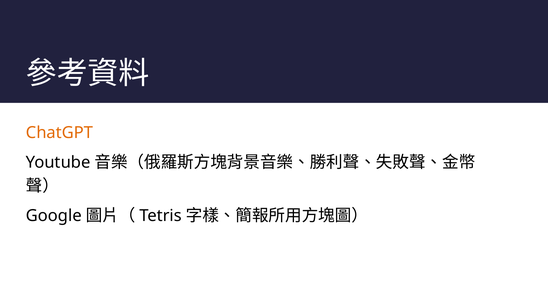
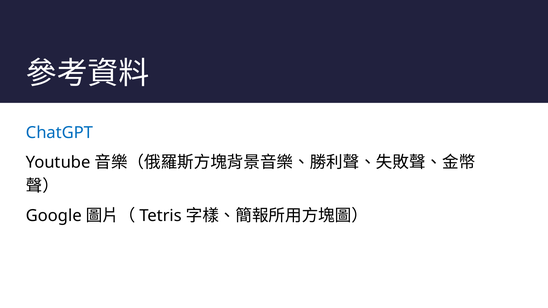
ChatGPT colour: orange -> blue (60, 133)
